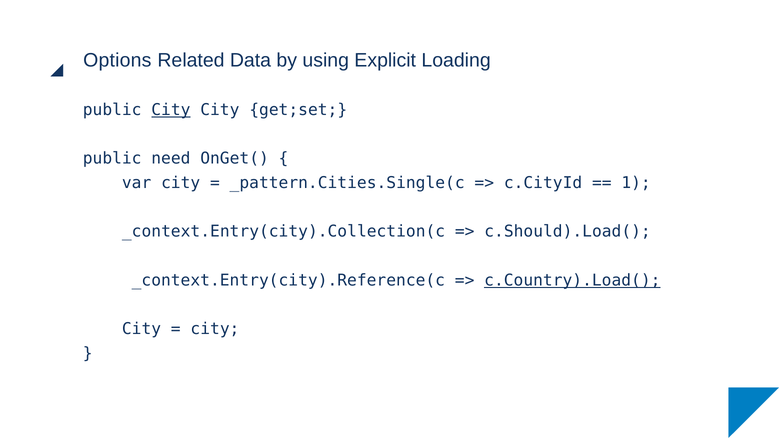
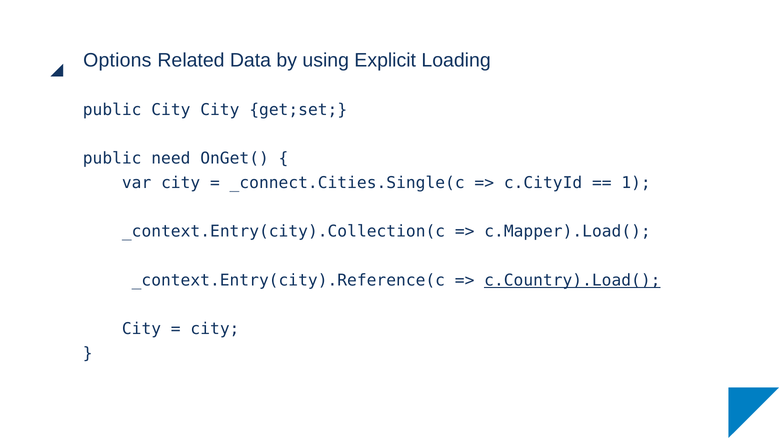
City underline: present -> none (171, 110)
_pattern.Cities.Single(c: _pattern.Cities.Single(c -> _connect.Cities.Single(c (347, 183)
c.Should).Load(: c.Should).Load( -> c.Mapper).Load( (568, 232)
